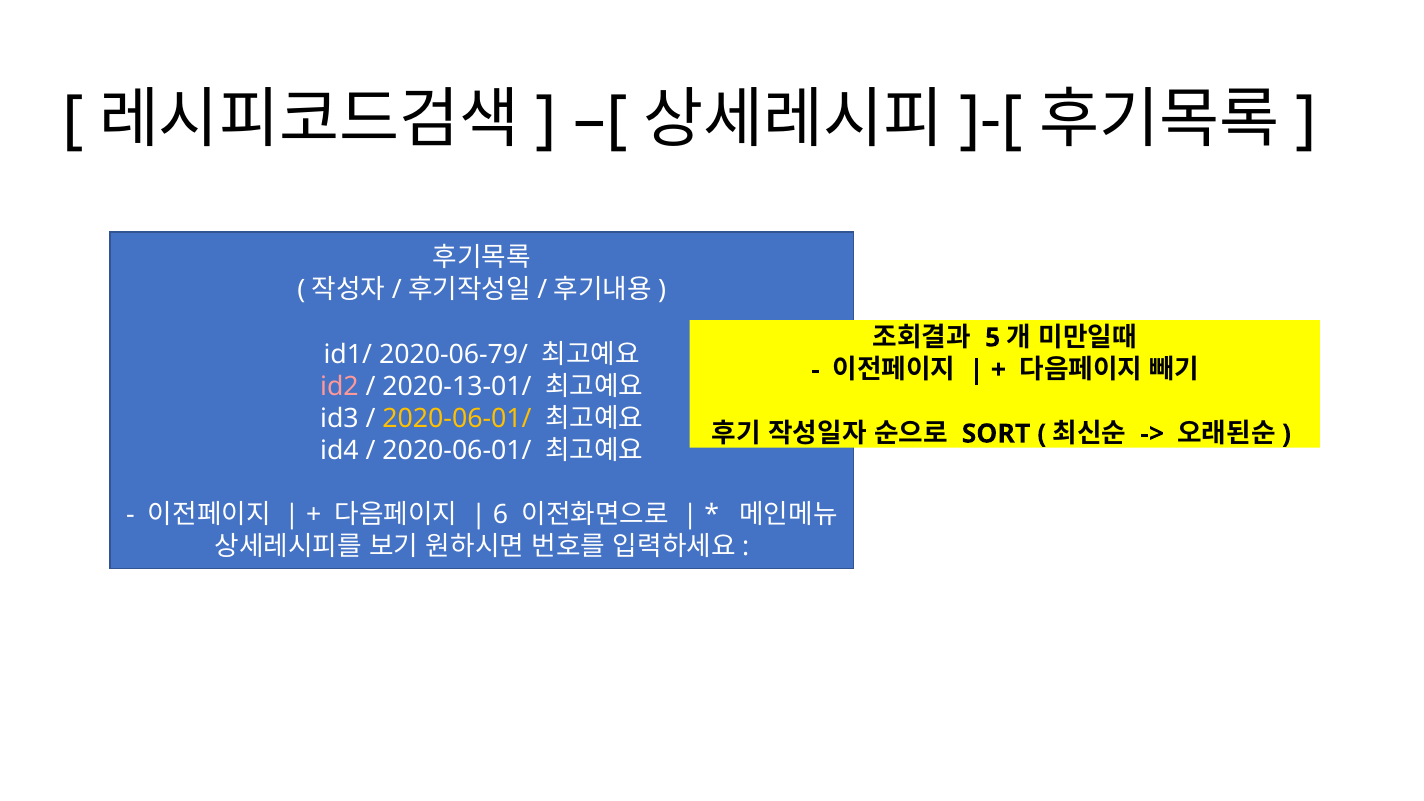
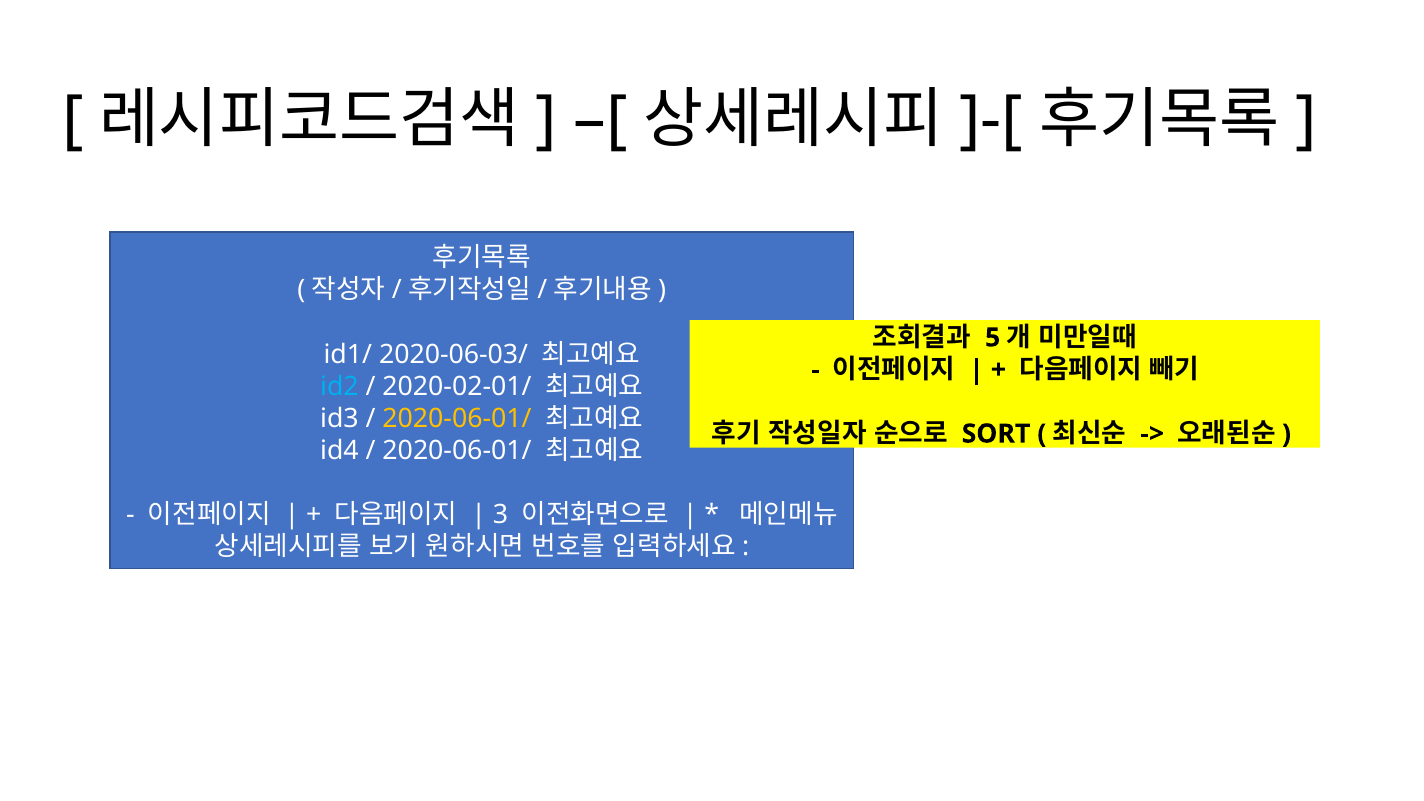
2020-06-79/: 2020-06-79/ -> 2020-06-03/ (454, 354)
id2 colour: pink -> light blue (339, 386)
2020-13-01/: 2020-13-01/ -> 2020-02-01/ (457, 386)
6: 6 -> 3 (501, 514)
